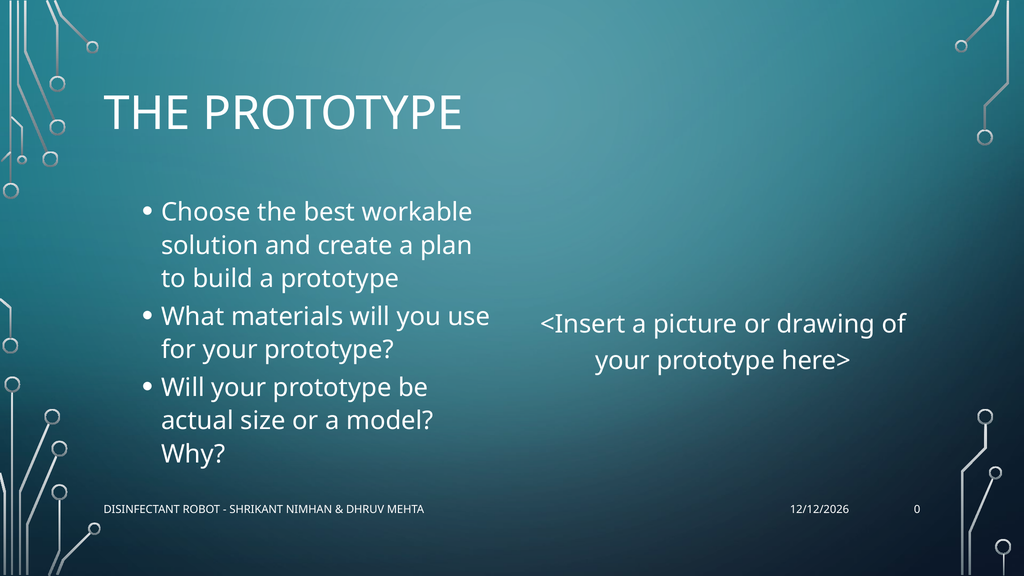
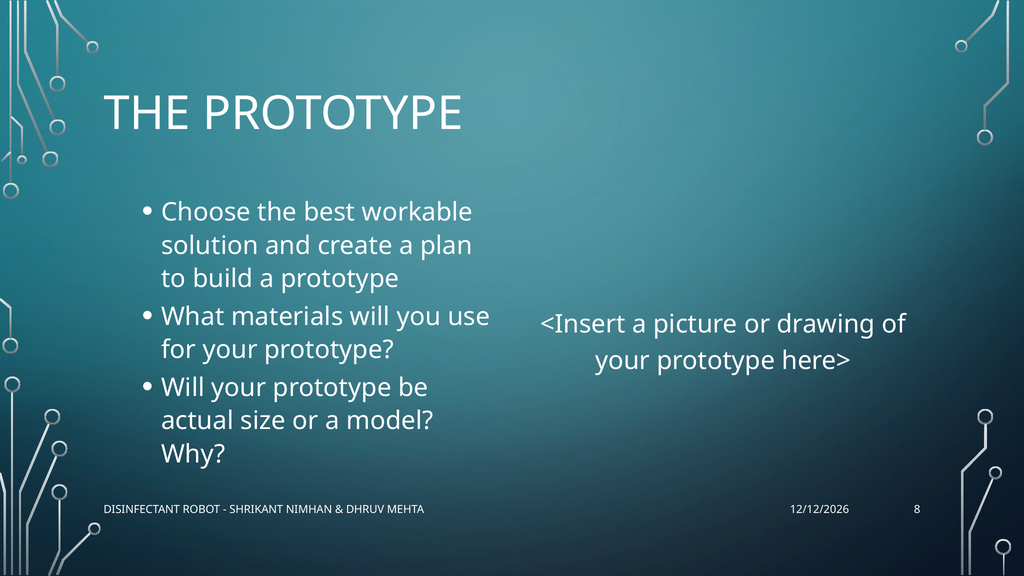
0: 0 -> 8 (917, 509)
